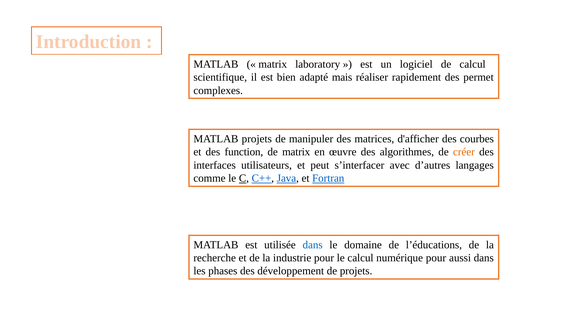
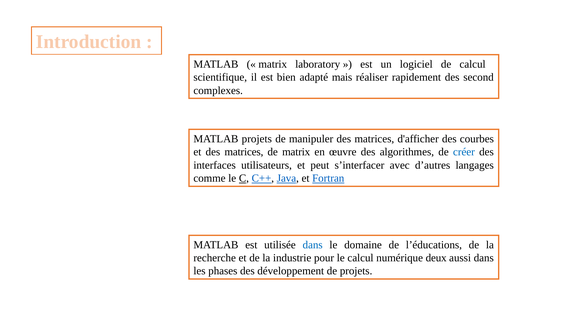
permet: permet -> second (479, 77)
et des function: function -> matrices (244, 152)
créer colour: orange -> blue (464, 152)
numérique pour: pour -> deux (436, 258)
